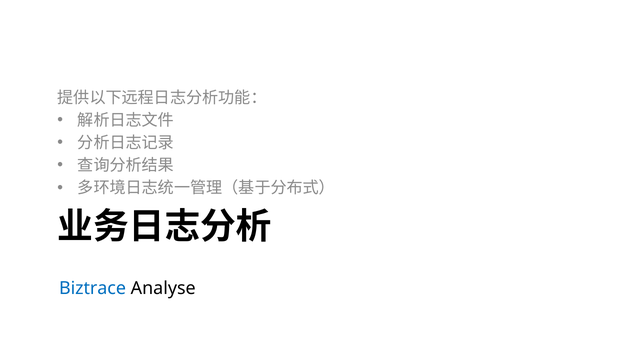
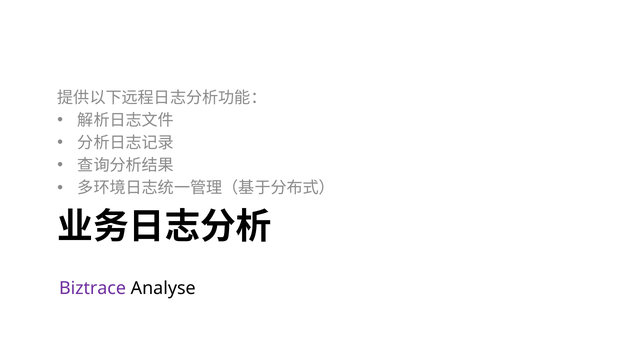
Biztrace colour: blue -> purple (93, 288)
